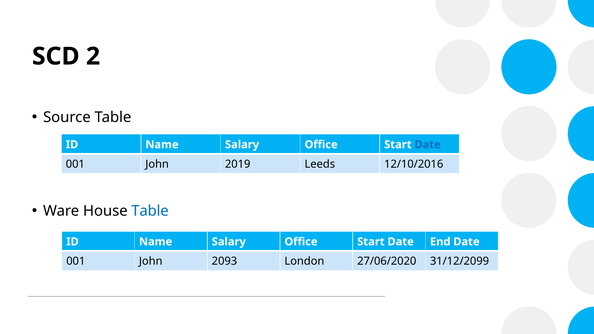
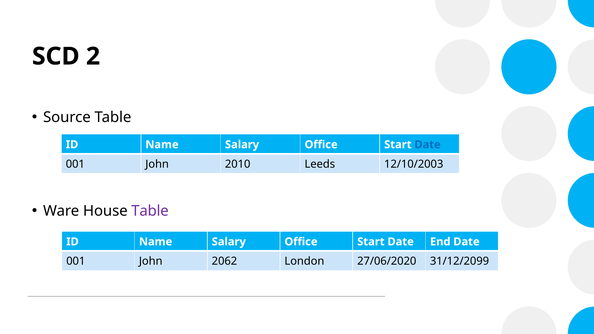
2019: 2019 -> 2010 (238, 164)
12/10/2016: 12/10/2016 -> 12/10/2003 (414, 164)
Table colour: blue -> purple (150, 211)
2093: 2093 -> 2062 (224, 261)
